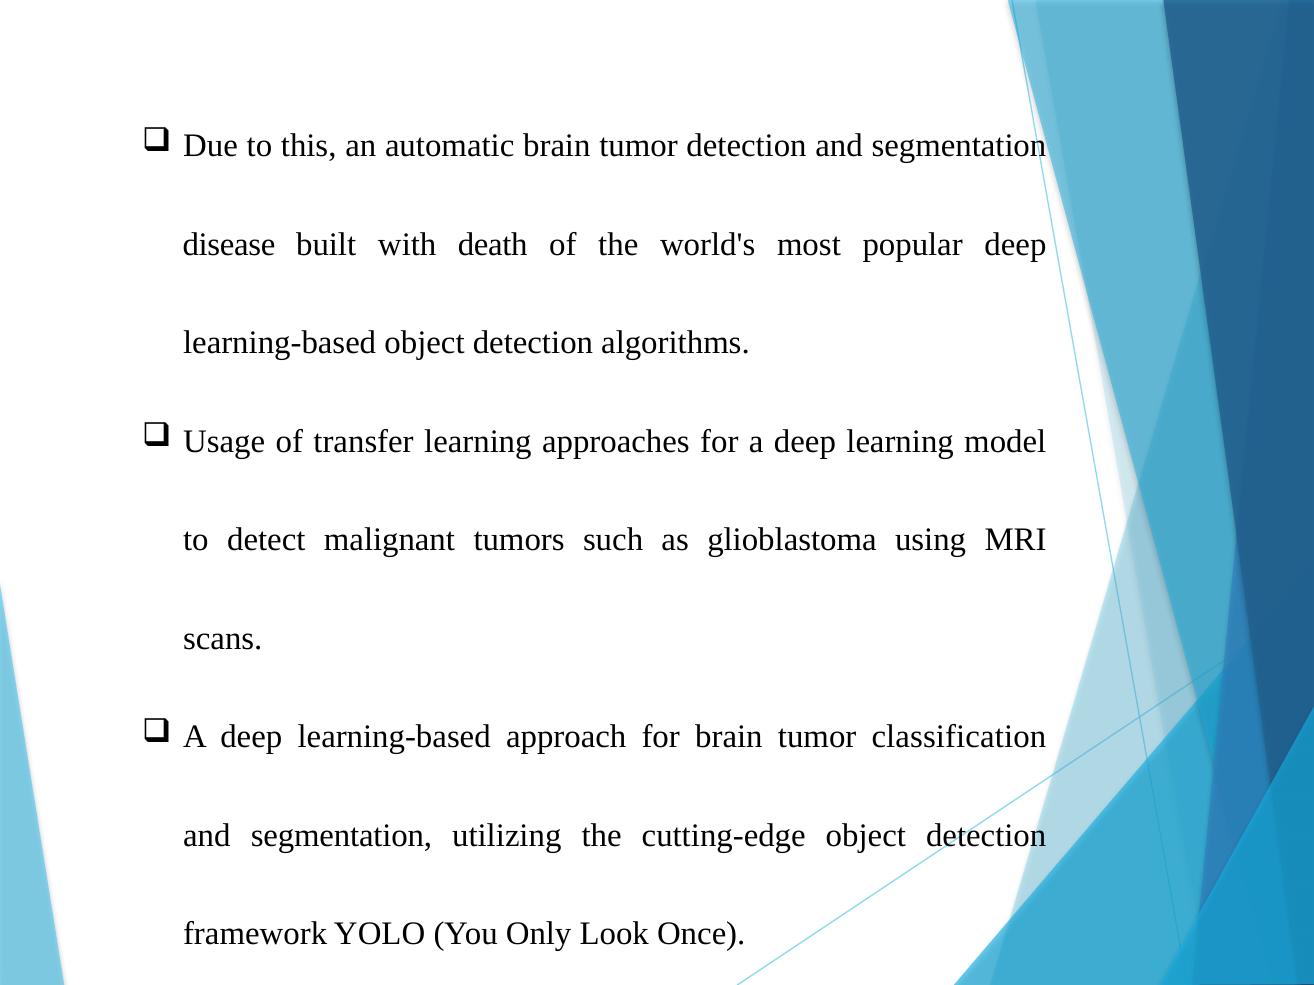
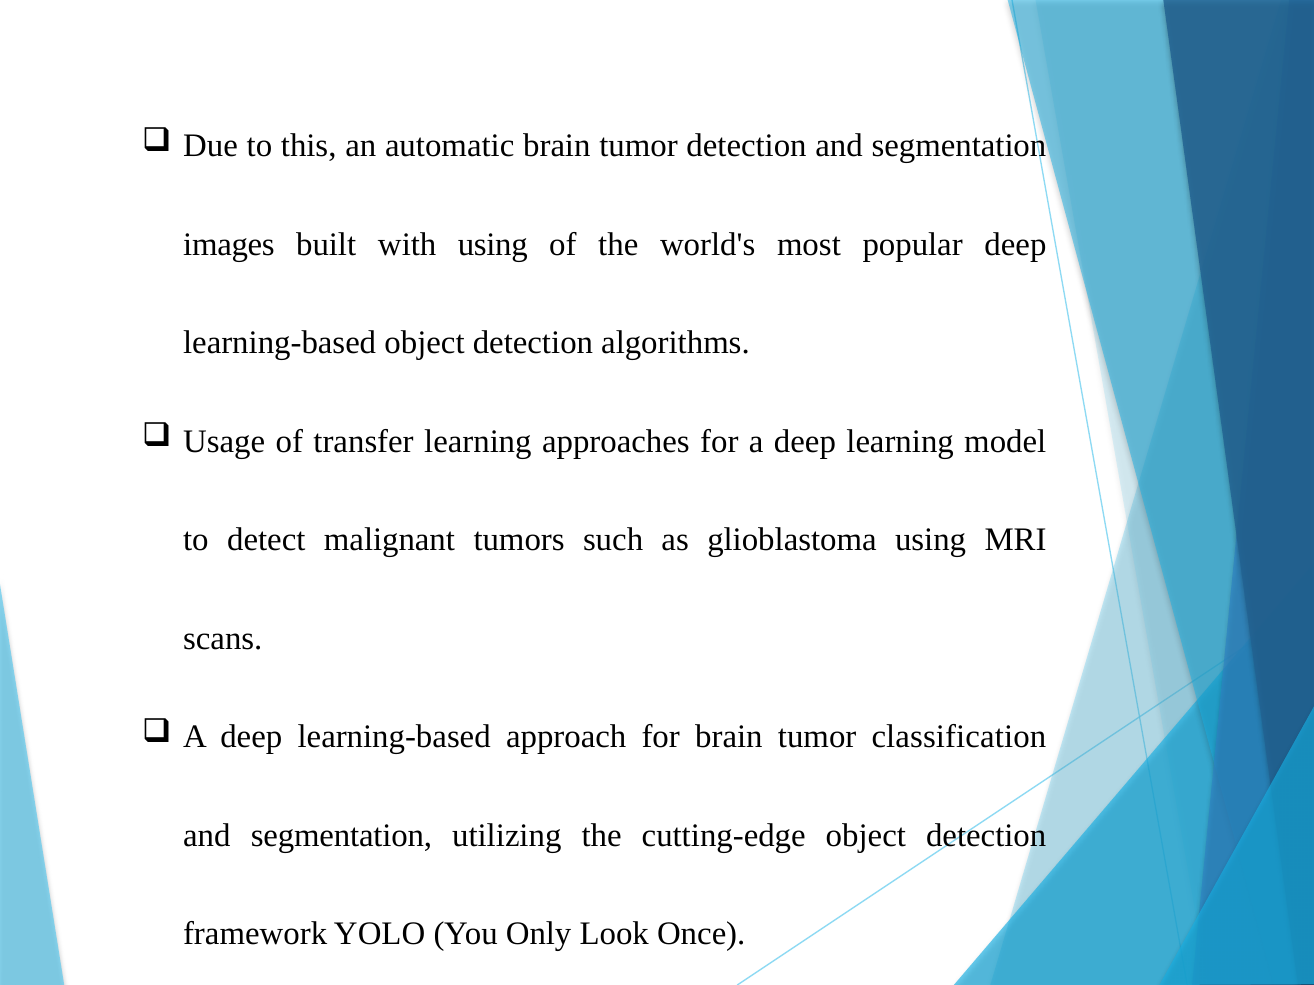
disease: disease -> images (229, 244)
with death: death -> using (493, 244)
